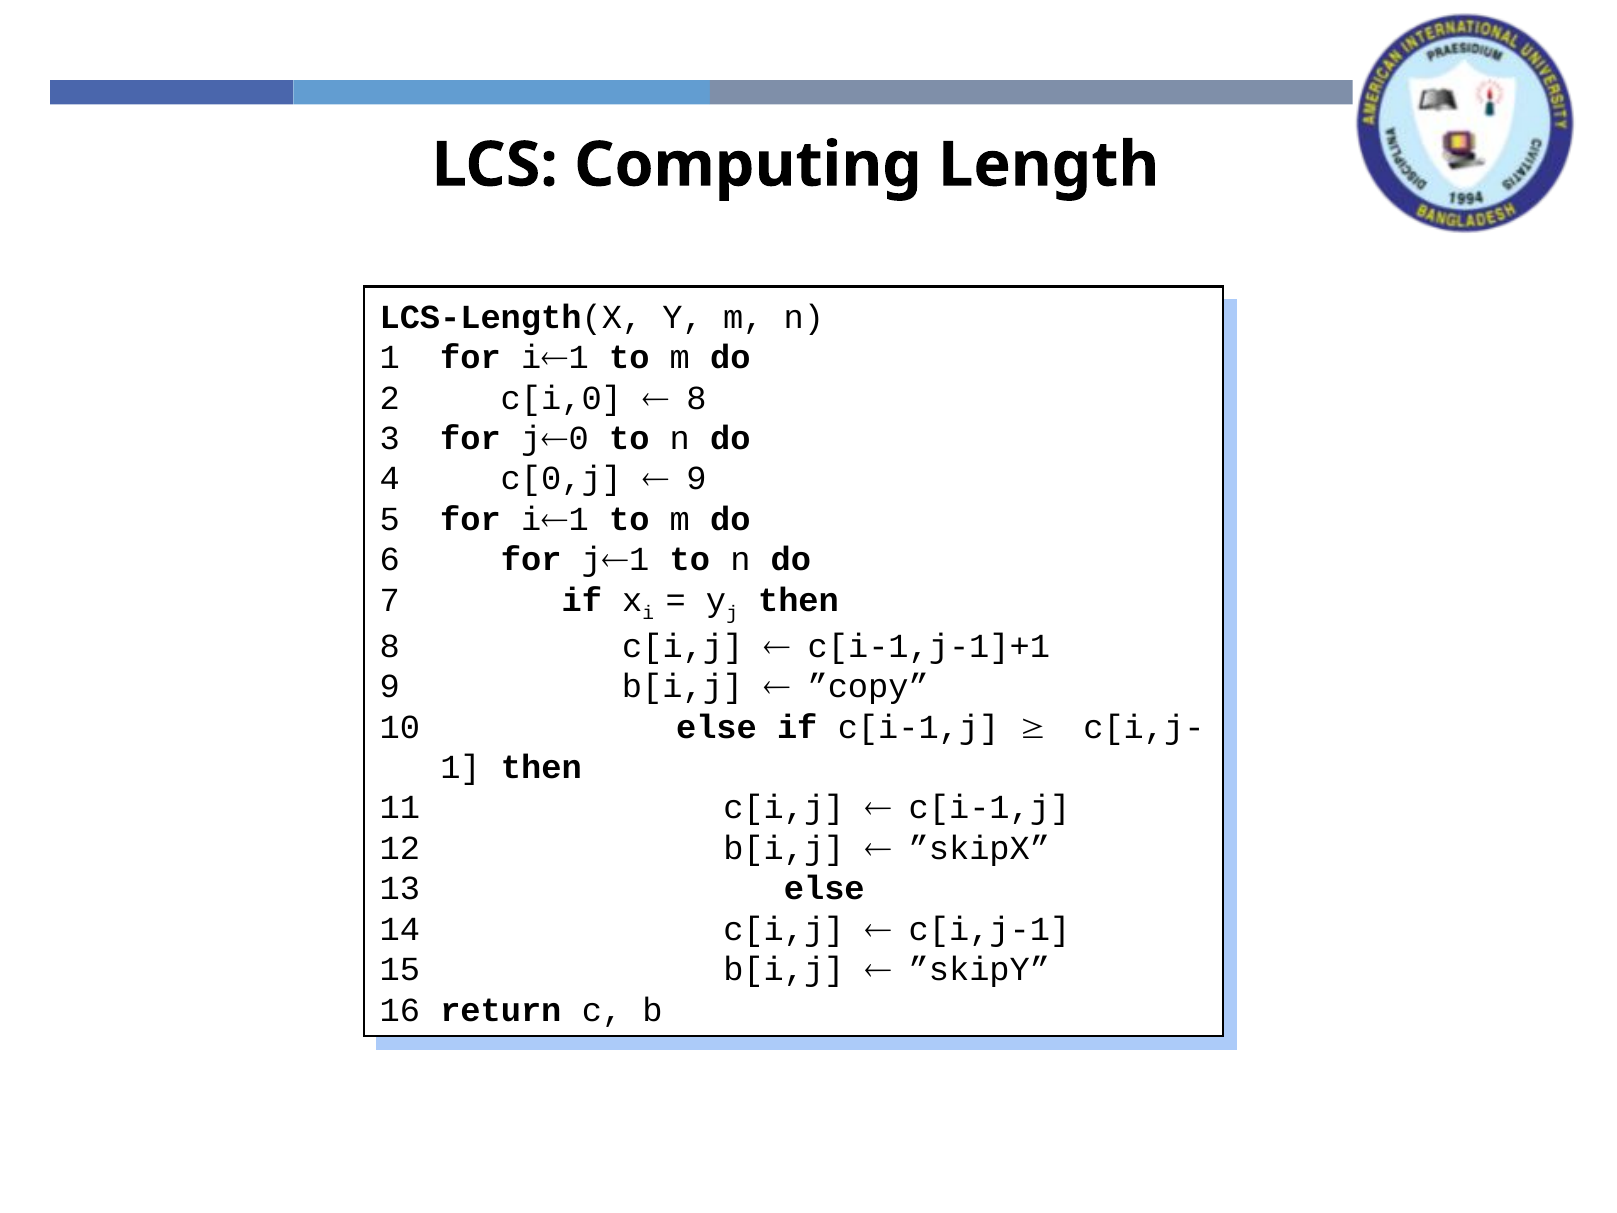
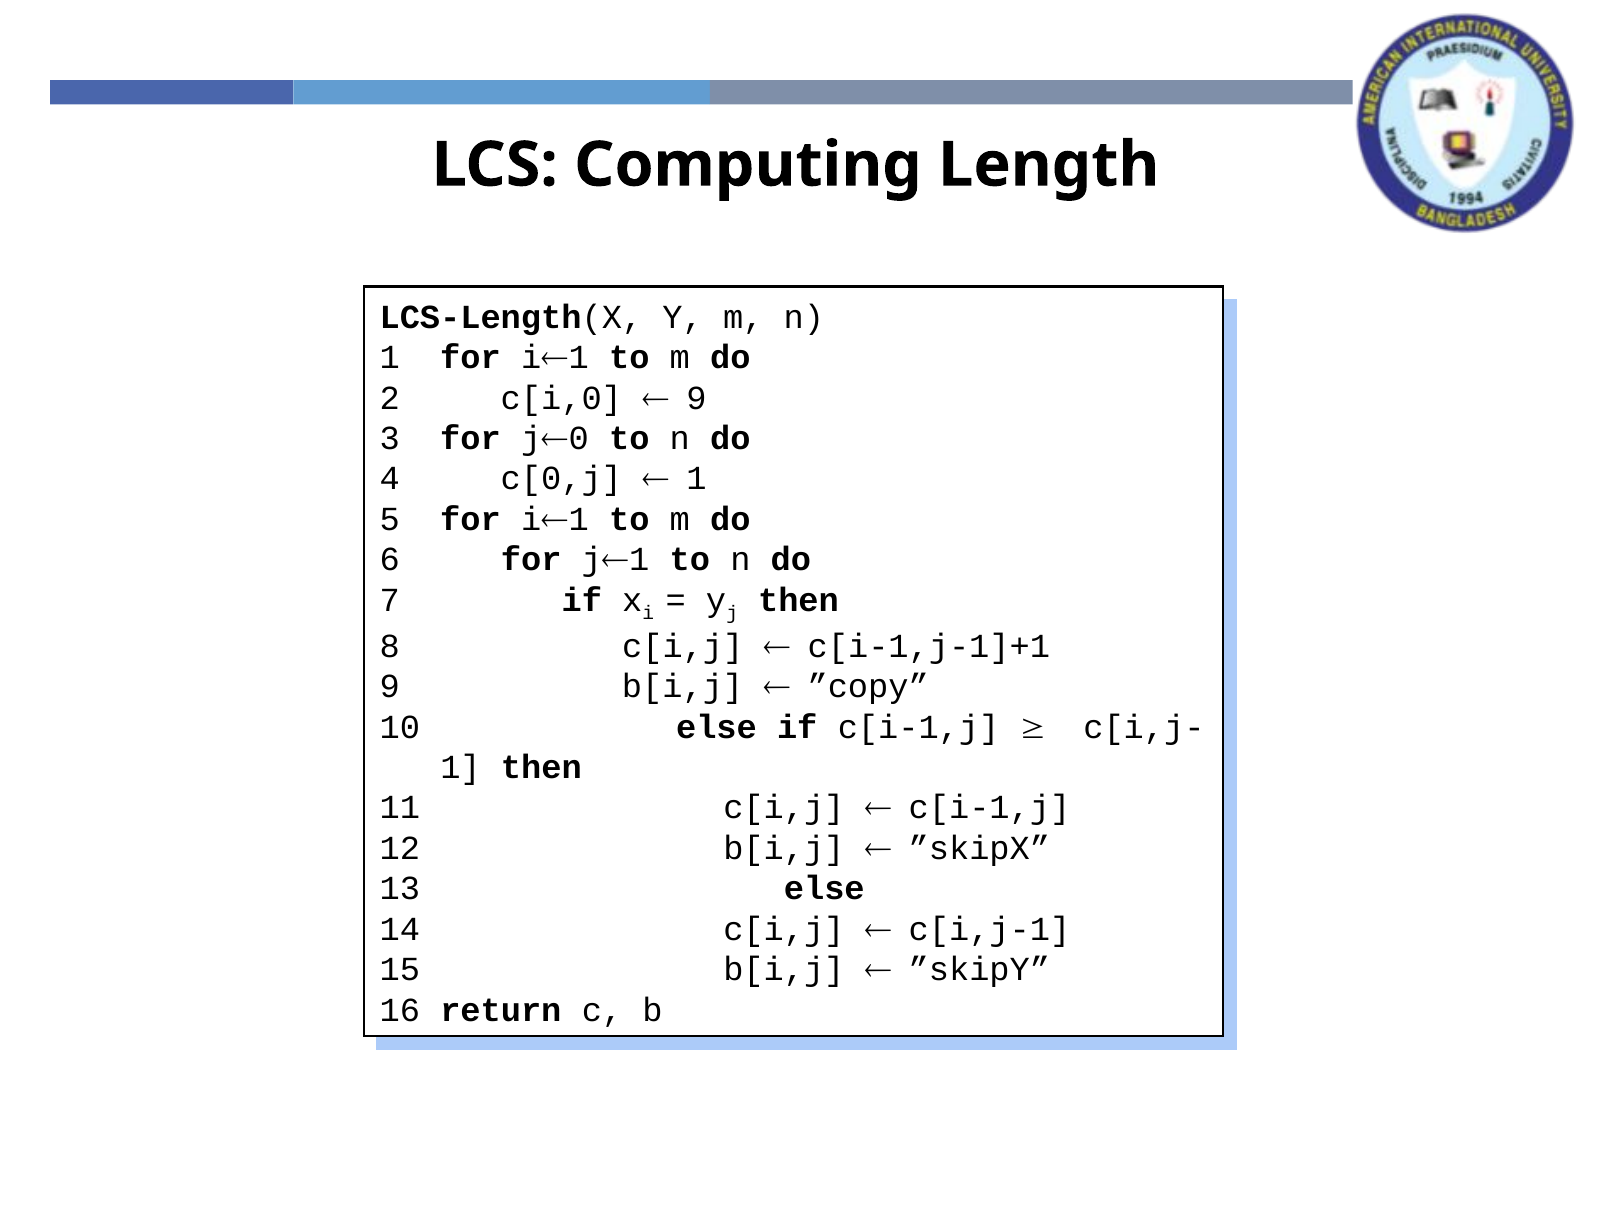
8: 8 -> 9 (696, 398)
9: 9 -> 1 (696, 479)
